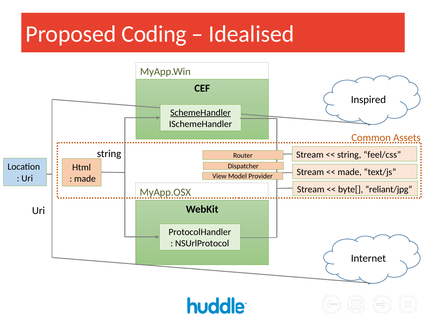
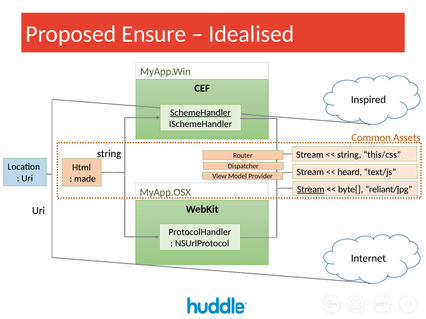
Coding: Coding -> Ensure (154, 34)
feel/css: feel/css -> this/css (382, 155)
made: made -> heard (350, 172)
Stream underline: none -> present (311, 190)
